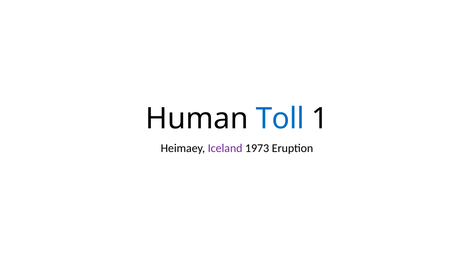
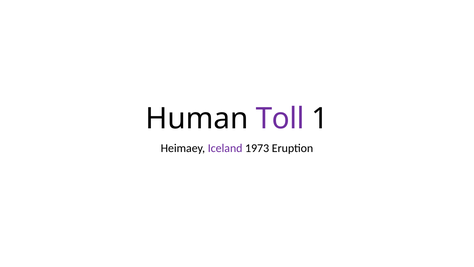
Toll colour: blue -> purple (280, 118)
